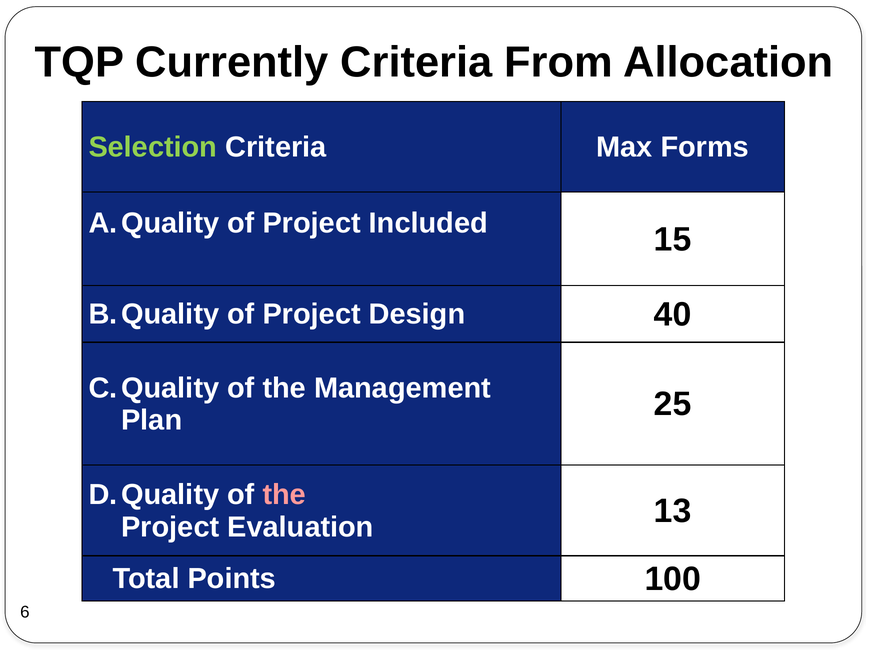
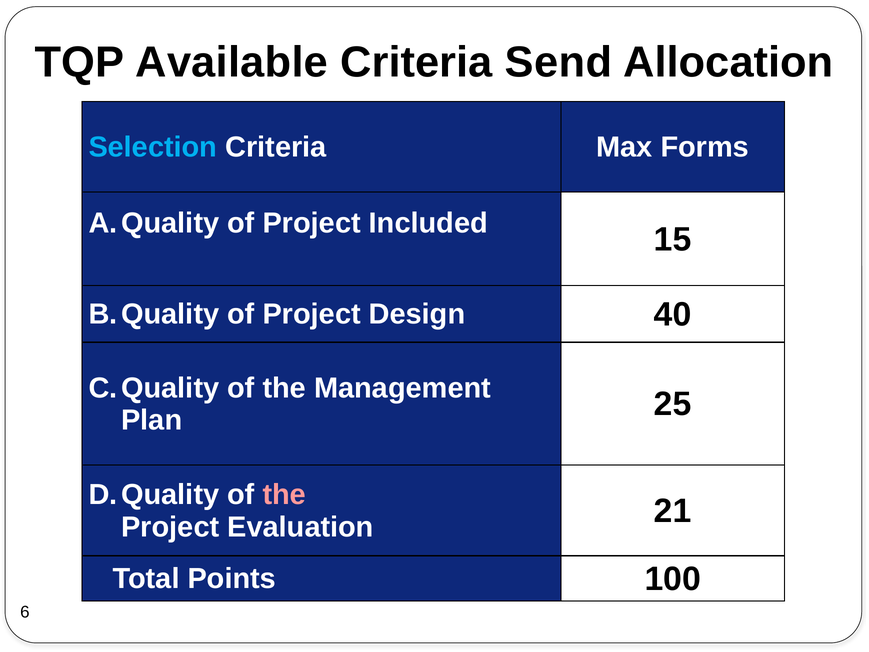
Currently: Currently -> Available (232, 62)
From: From -> Send (558, 62)
Selection colour: light green -> light blue (153, 147)
13: 13 -> 21 (673, 511)
